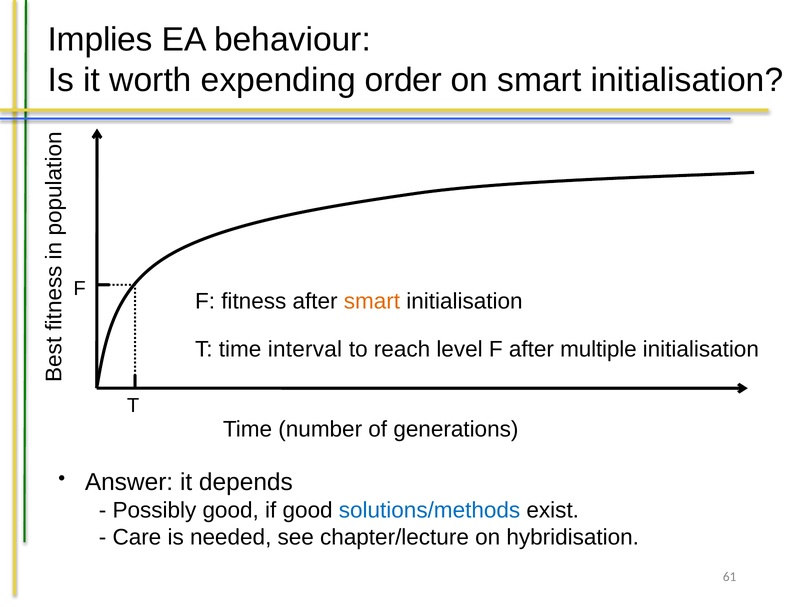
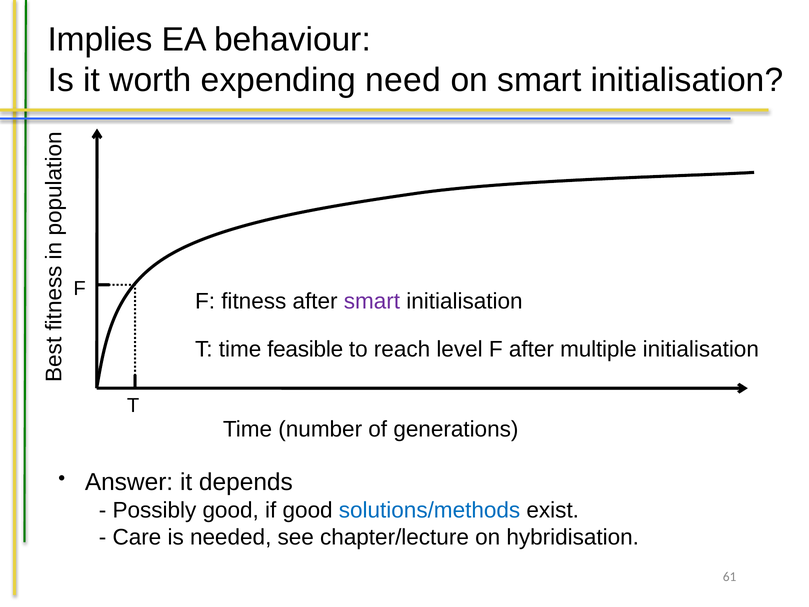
order: order -> need (403, 80)
smart colour: orange -> purple (372, 301)
interval: interval -> feasible (305, 349)
